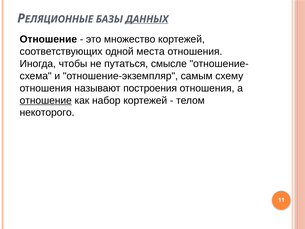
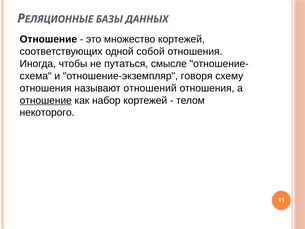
ДАННЫХ underline: present -> none (147, 19)
места: места -> собой (151, 51)
самым: самым -> говоря (197, 76)
построения: построения -> отношений (150, 88)
